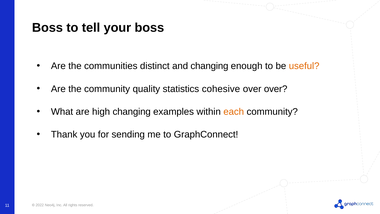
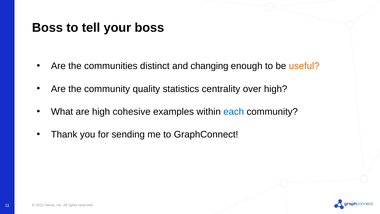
cohesive: cohesive -> centrality (221, 89)
over over: over -> high (276, 89)
high changing: changing -> cohesive (132, 112)
each colour: orange -> blue (234, 112)
